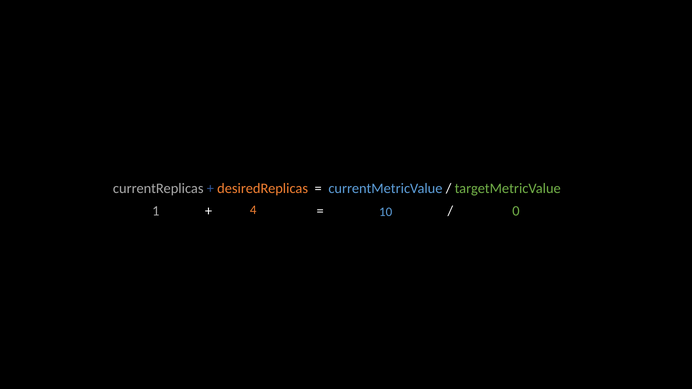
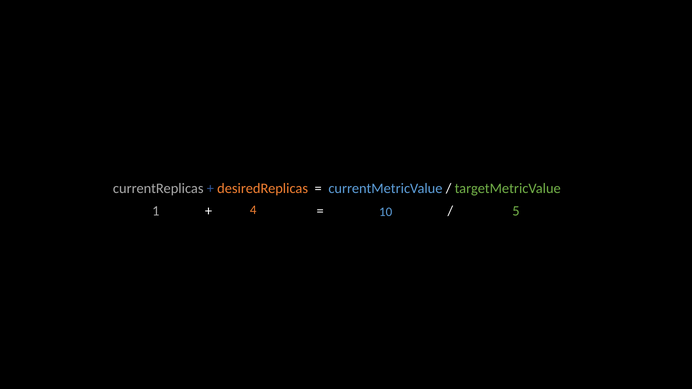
0: 0 -> 5 (516, 211)
